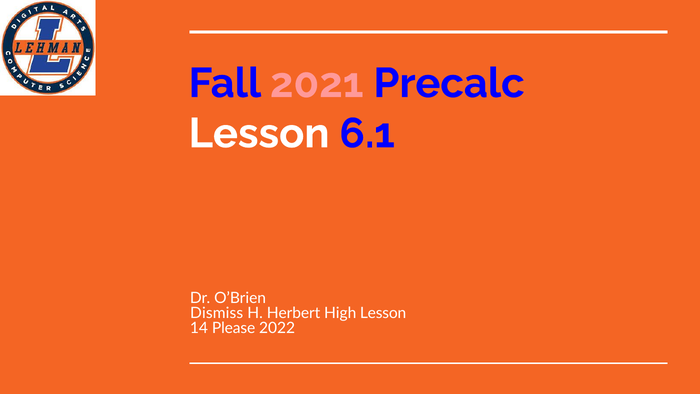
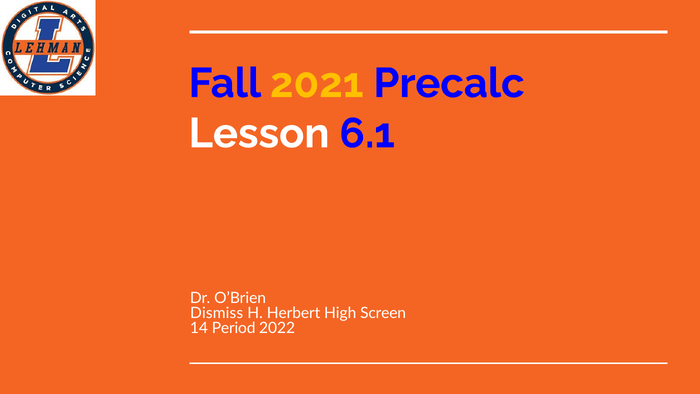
2021 colour: pink -> yellow (317, 83)
High Lesson: Lesson -> Screen (383, 313)
Please: Please -> Period (234, 328)
